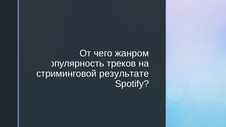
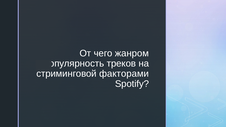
результате: результате -> факторами (124, 74)
